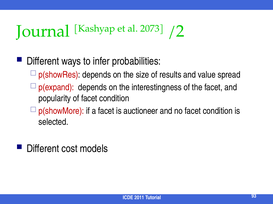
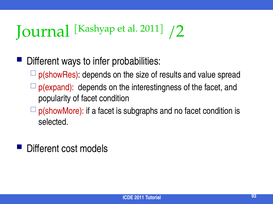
al 2073: 2073 -> 2011 (152, 29)
auctioneer: auctioneer -> subgraphs (141, 111)
